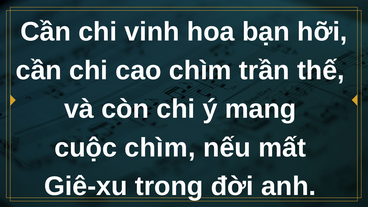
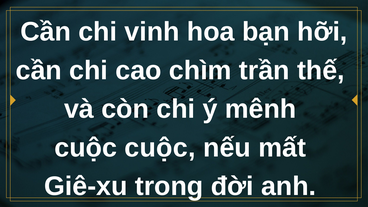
mang: mang -> mênh (261, 109)
cuộc chìm: chìm -> cuộc (160, 148)
